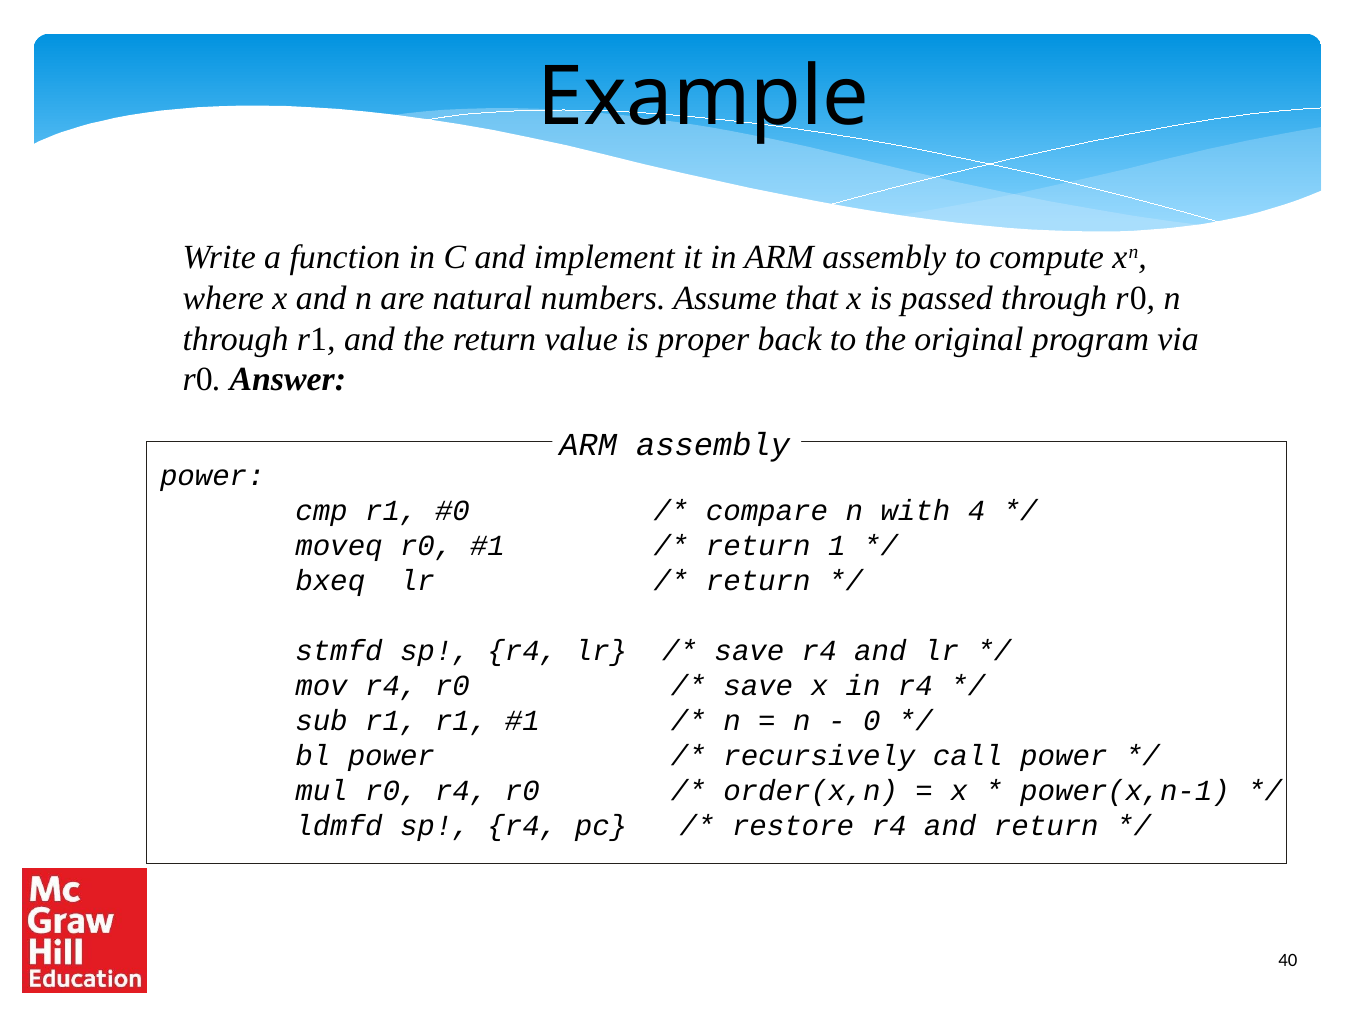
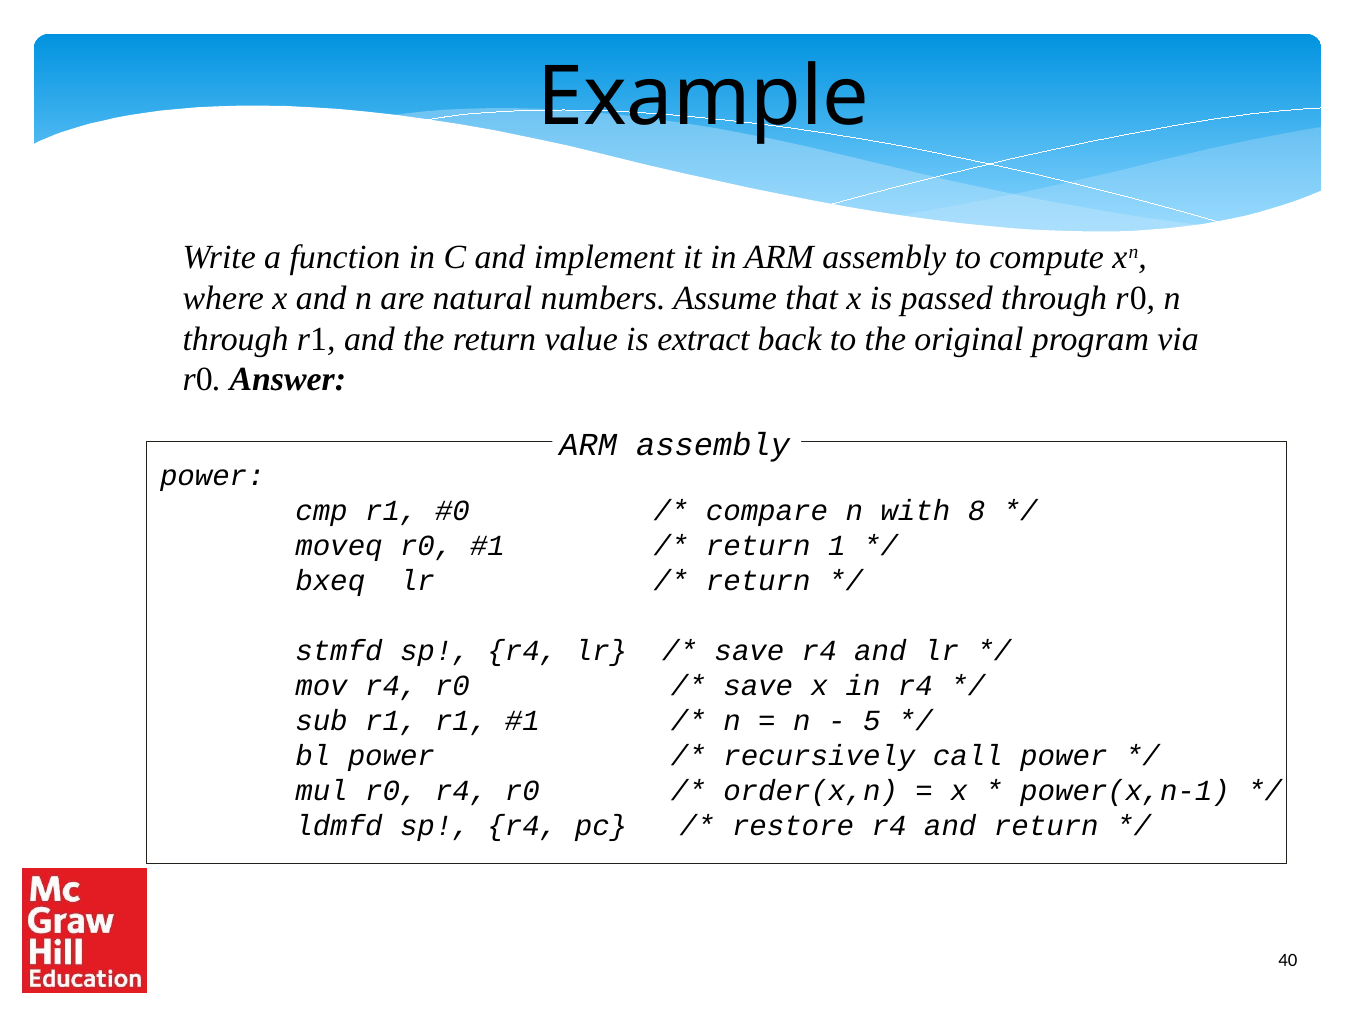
proper: proper -> extract (703, 339)
4: 4 -> 8 (977, 511)
0: 0 -> 5 (872, 721)
